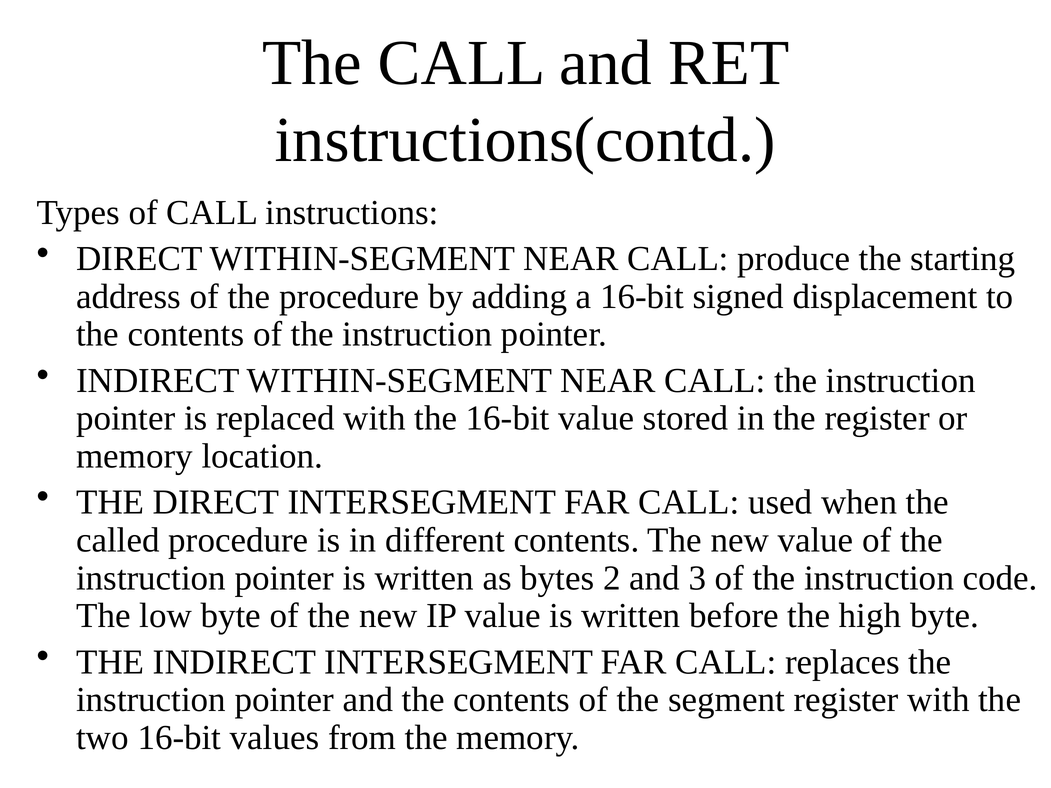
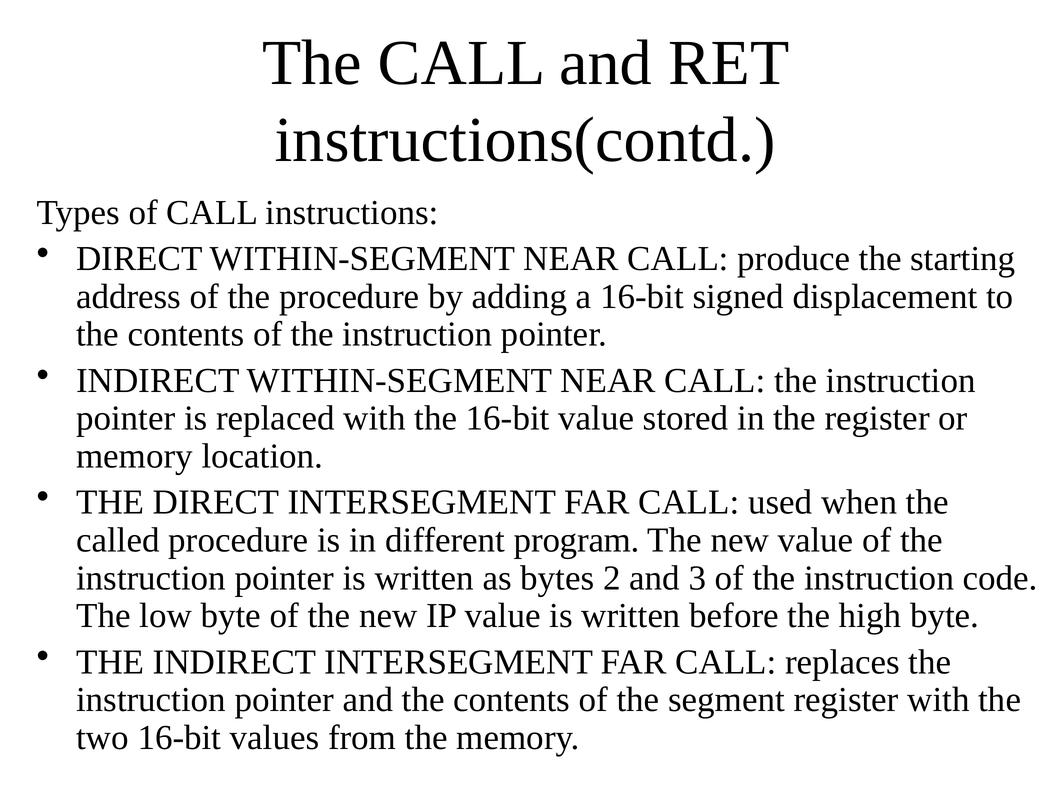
different contents: contents -> program (577, 540)
